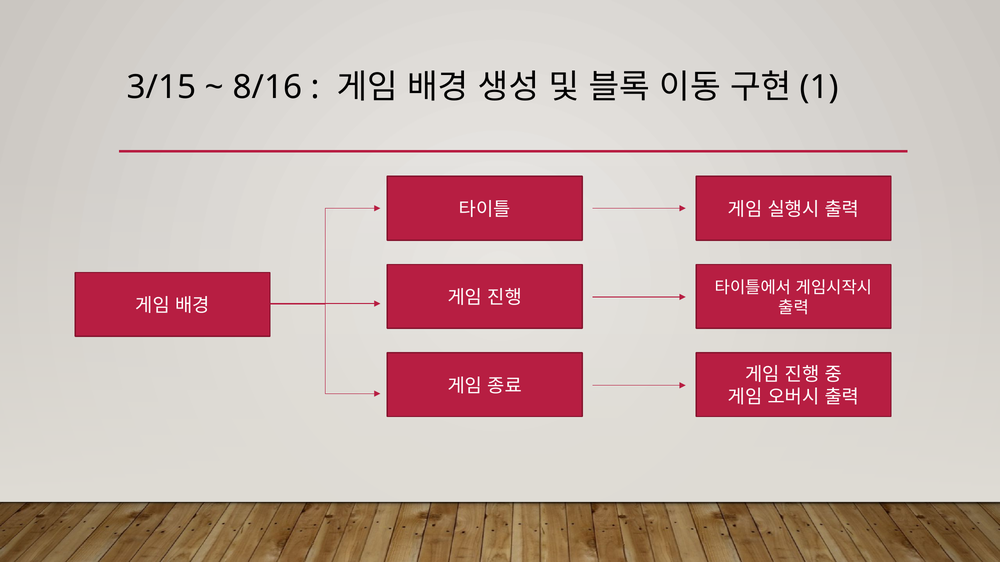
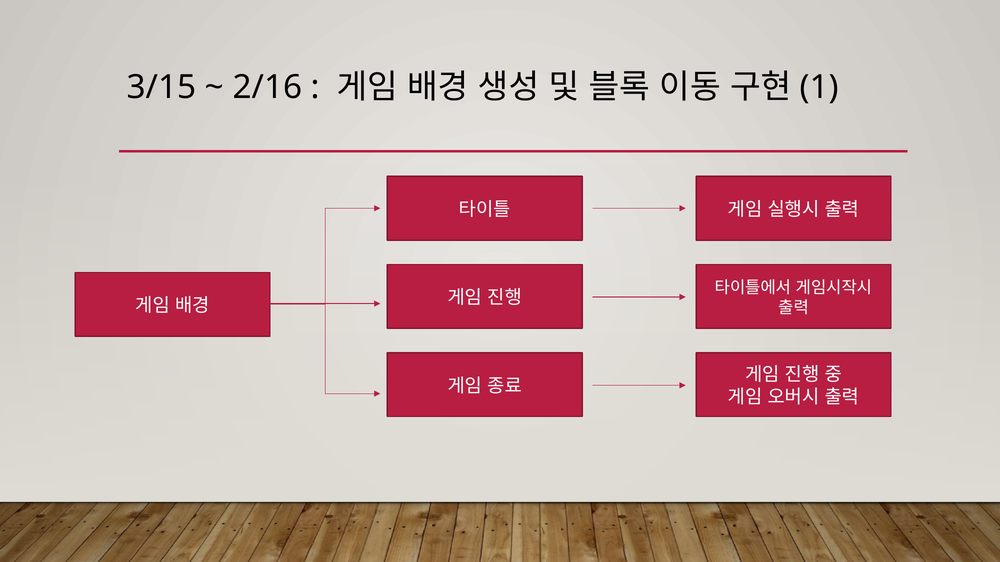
8/16: 8/16 -> 2/16 (267, 88)
